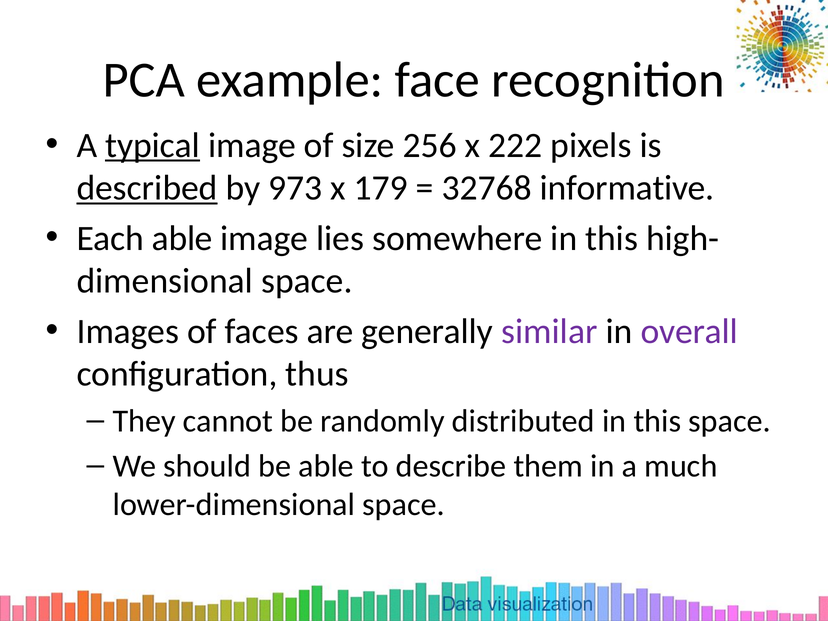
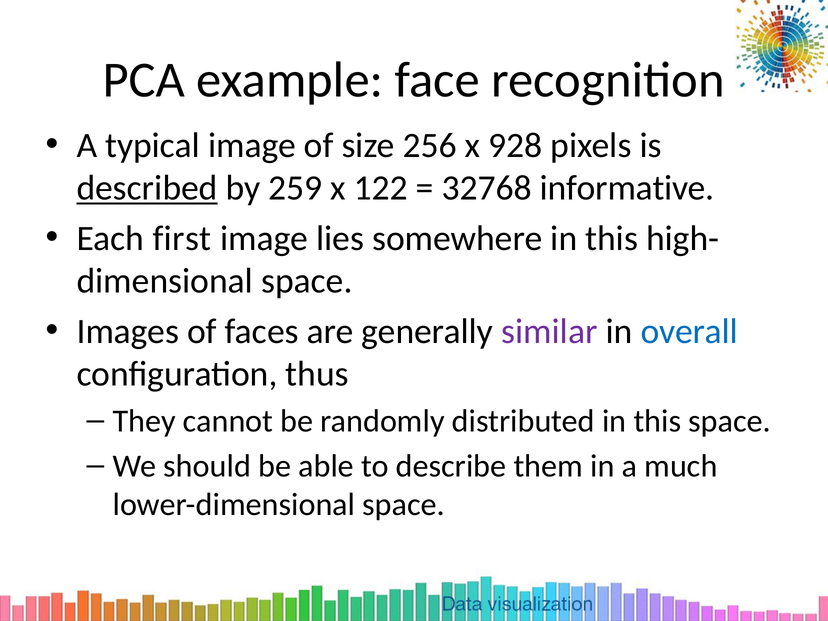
typical underline: present -> none (153, 145)
222: 222 -> 928 (515, 145)
973: 973 -> 259 (295, 188)
179: 179 -> 122 (381, 188)
Each able: able -> first (182, 238)
overall colour: purple -> blue (689, 331)
